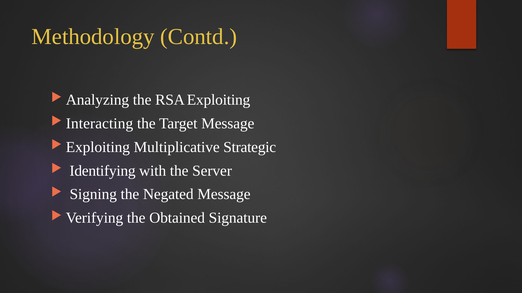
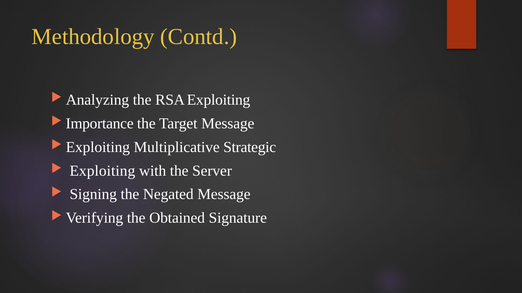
Interacting: Interacting -> Importance (100, 124)
Identifying: Identifying -> Exploiting (102, 171)
